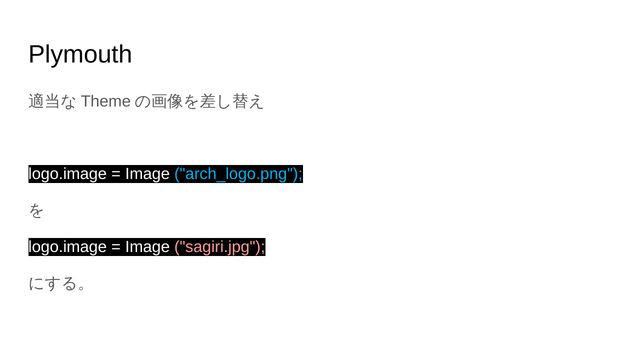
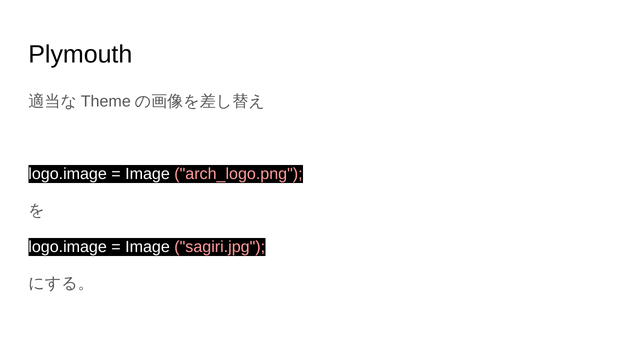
arch_logo.png colour: light blue -> pink (238, 174)
